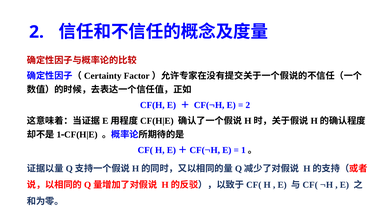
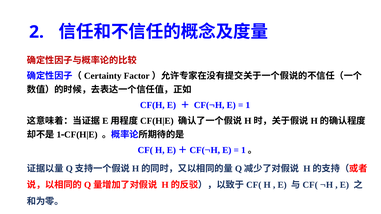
2: 2 -> 1 (248, 105)
